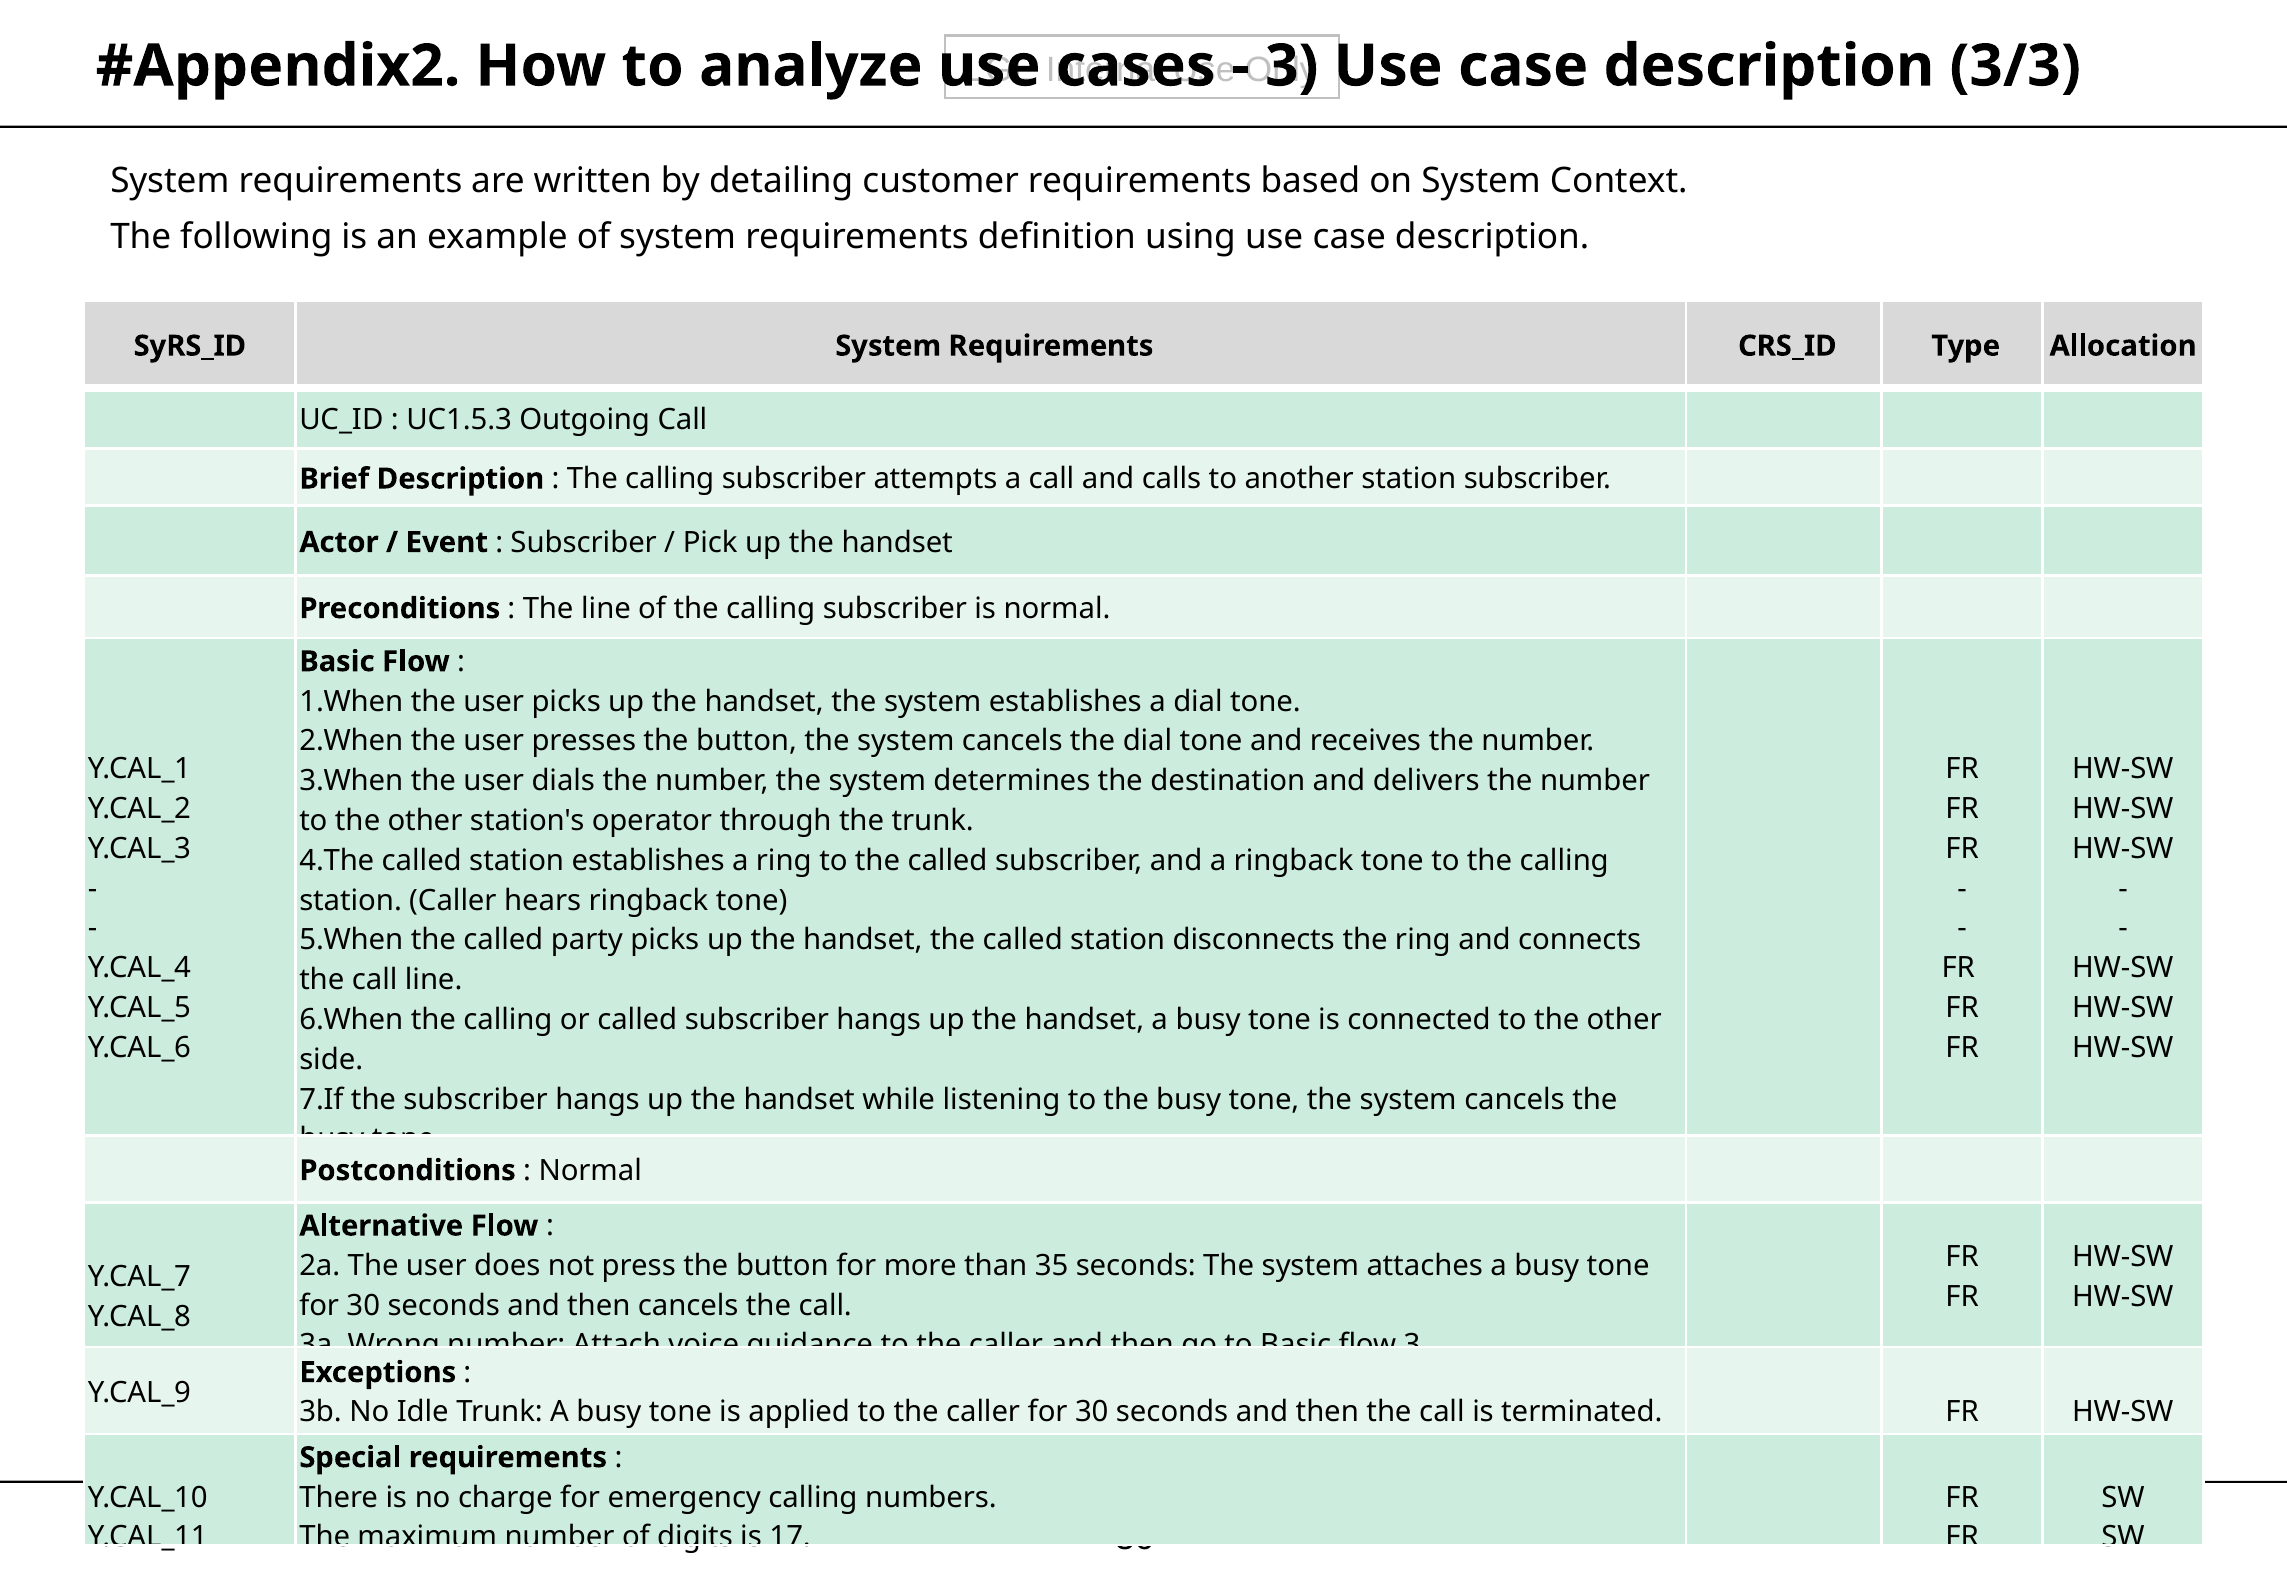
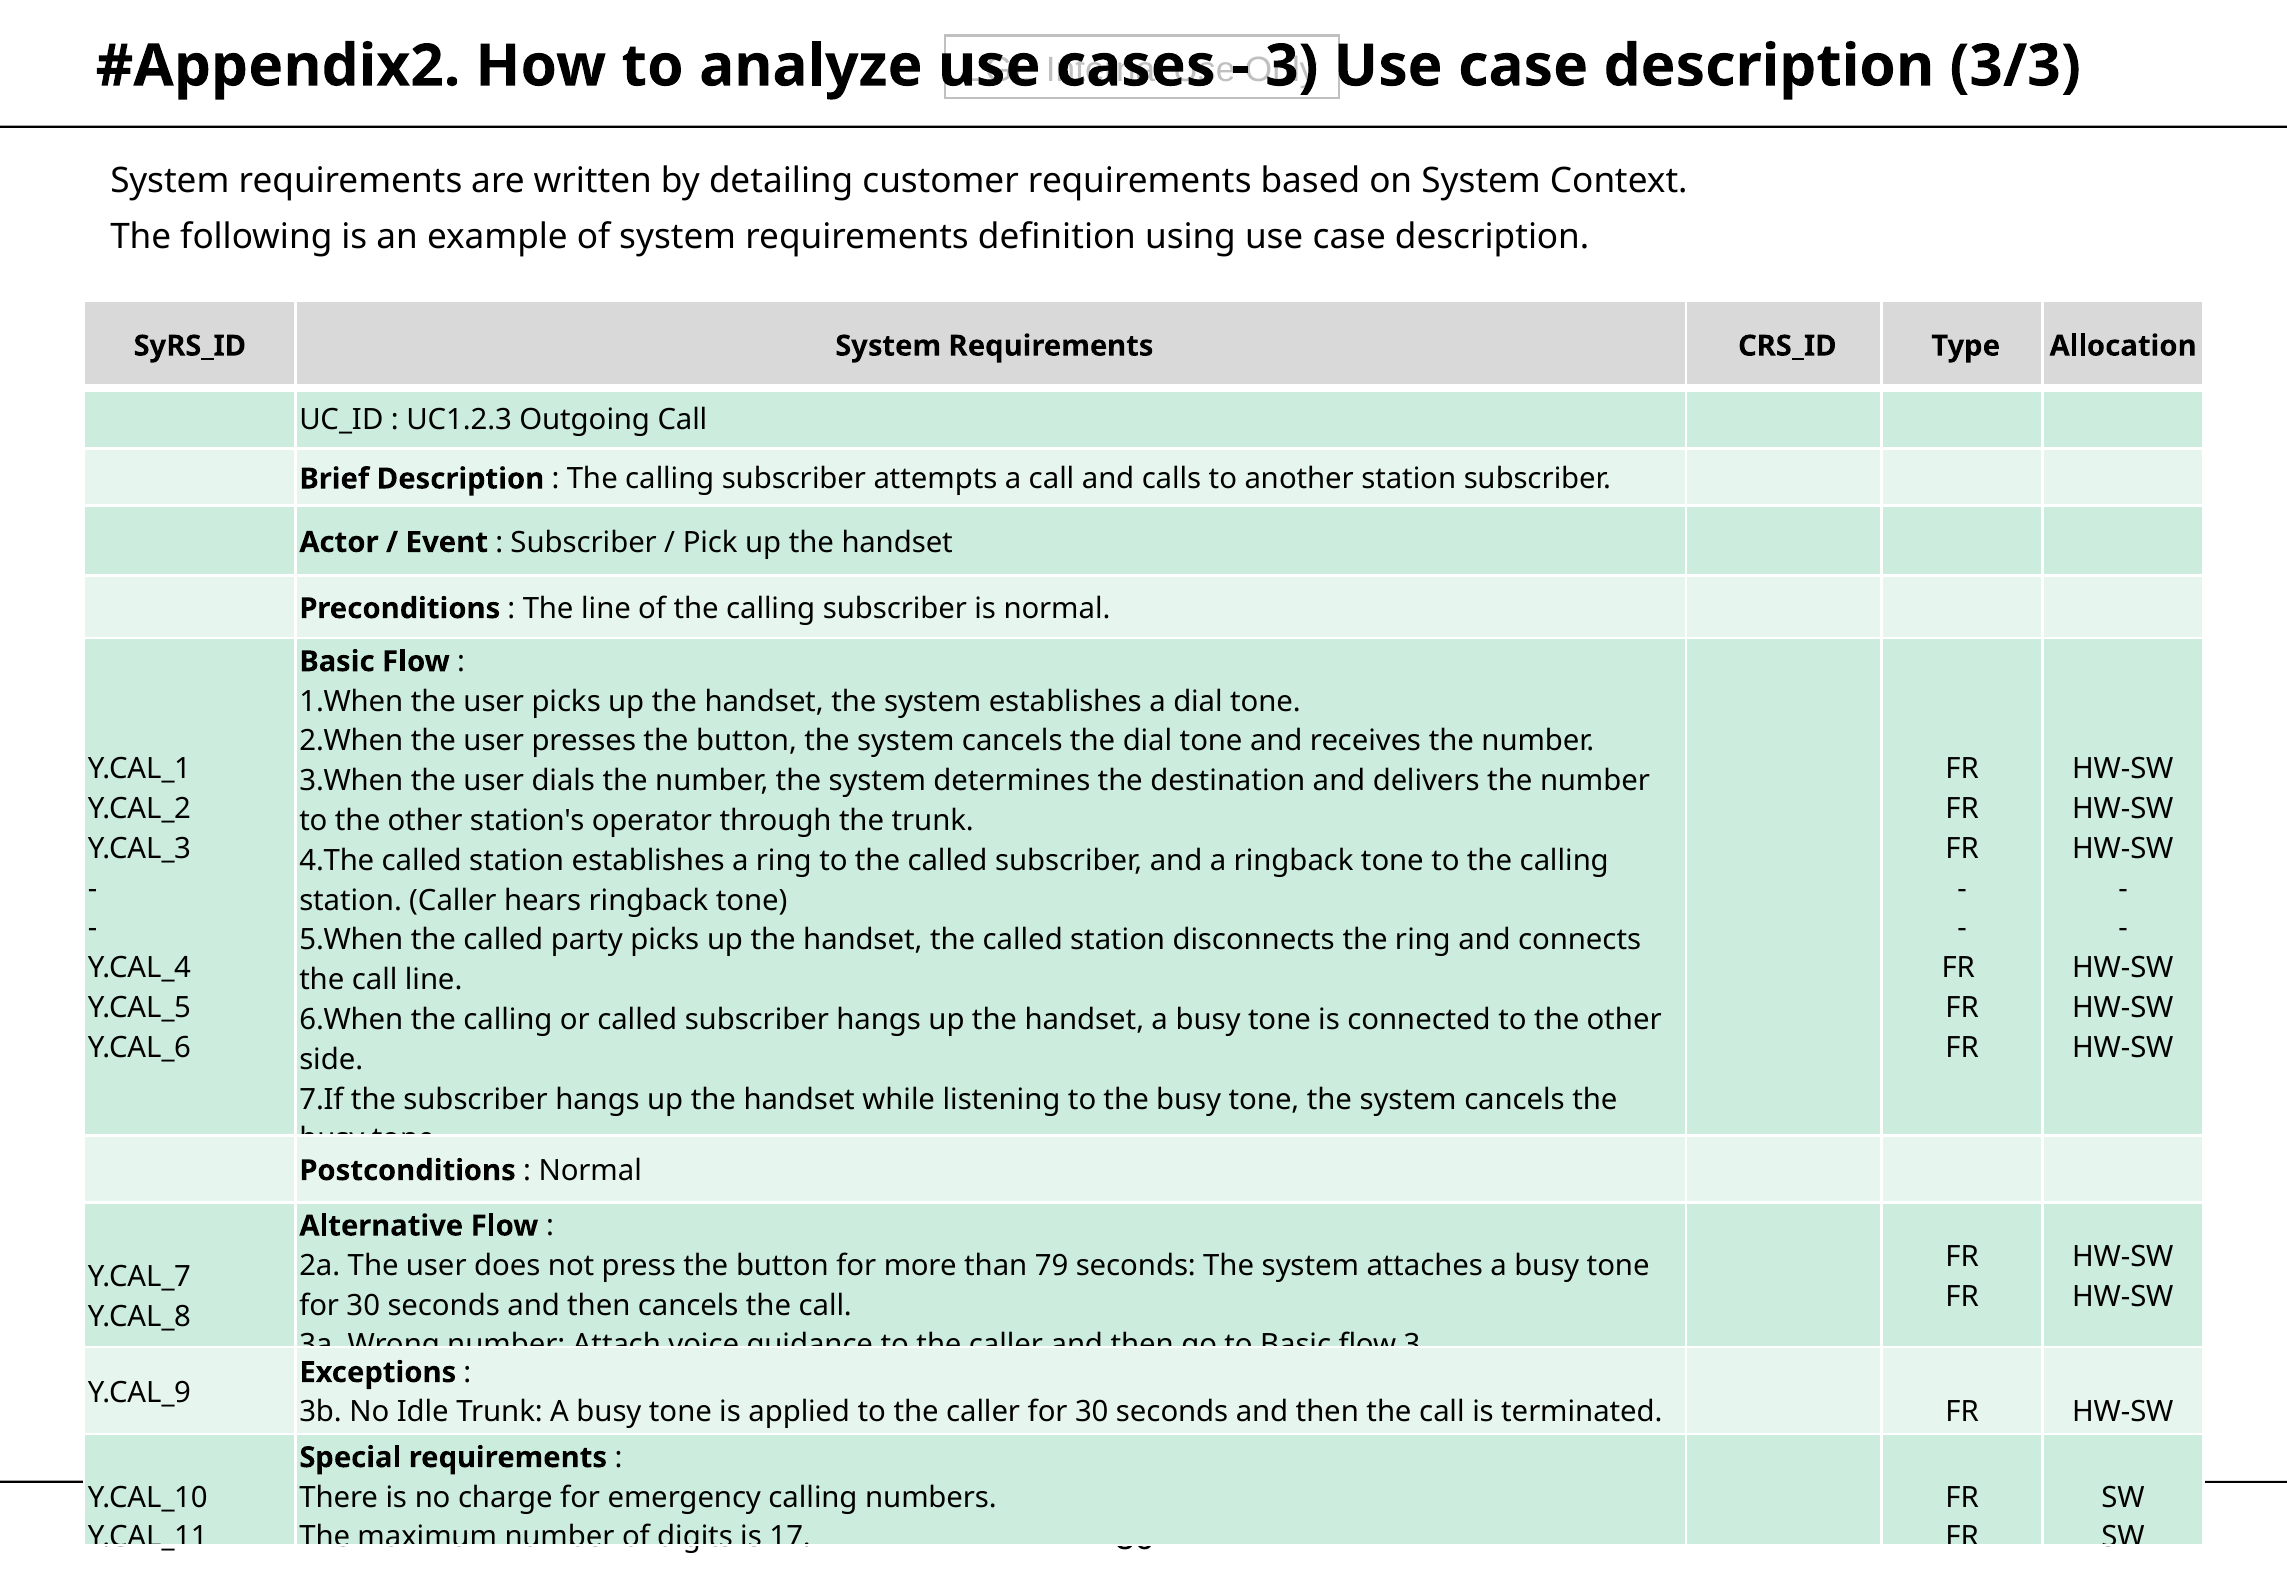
UC1.5.3: UC1.5.3 -> UC1.2.3 (459, 420)
35: 35 -> 79 (1052, 1266)
